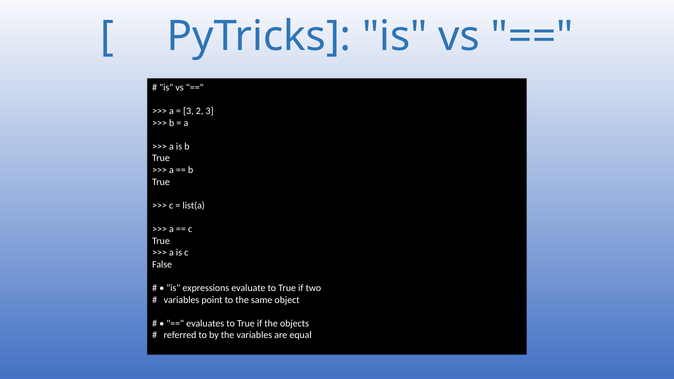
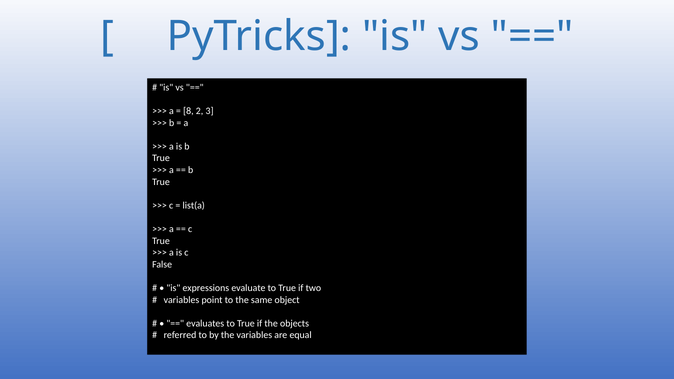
3: 3 -> 8 (188, 111)
